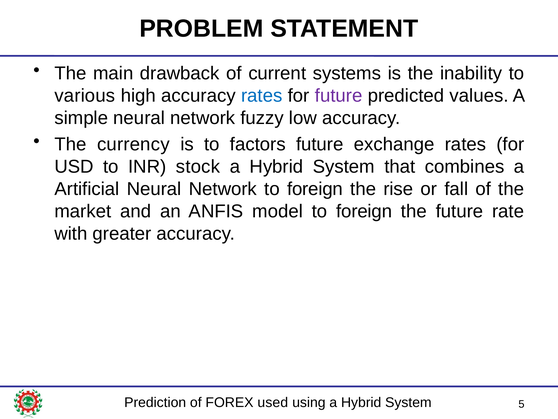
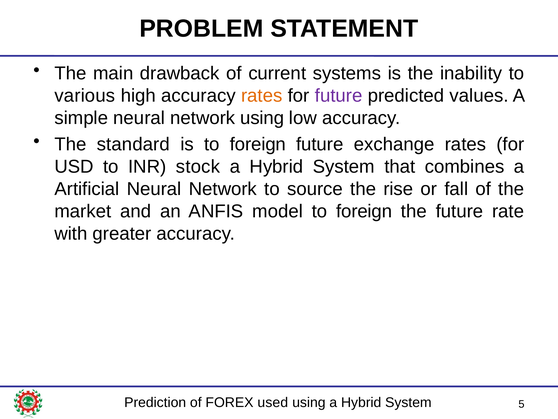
rates colour: blue -> orange (262, 96)
network fuzzy: fuzzy -> using (262, 118)
currency: currency -> standard (133, 144)
is to factors: factors -> foreign (258, 144)
Network to foreign: foreign -> source (315, 189)
